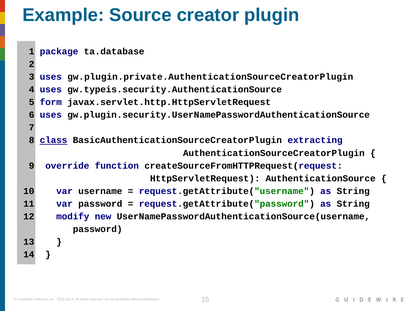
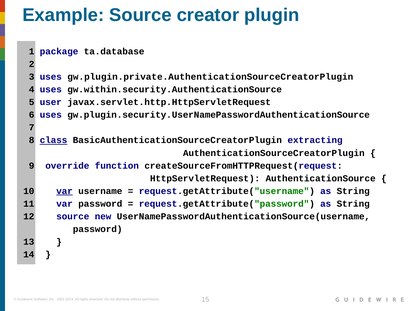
gw.typeis.security.AuthenticationSource: gw.typeis.security.AuthenticationSource -> gw.within.security.AuthenticationSource (175, 89)
form: form -> user (51, 102)
var underline: none -> present (65, 191)
12 modify: modify -> source (73, 216)
